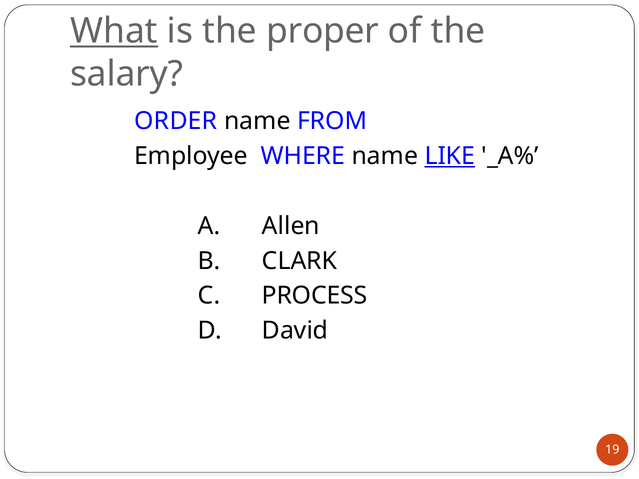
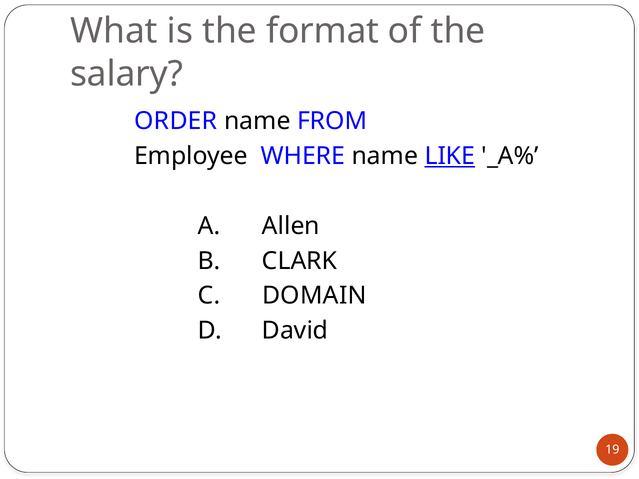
What underline: present -> none (114, 31)
proper: proper -> format (323, 31)
PROCESS: PROCESS -> DOMAIN (314, 296)
